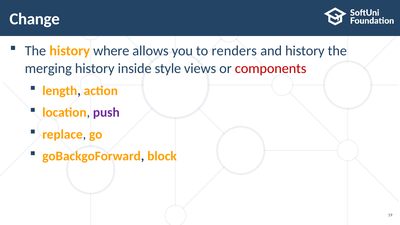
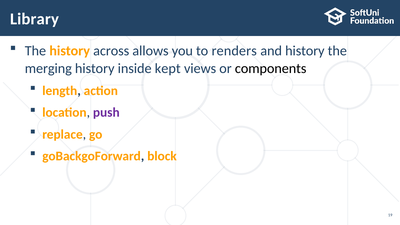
Change: Change -> Library (34, 19)
where: where -> across (111, 51)
style: style -> kept (168, 69)
components colour: red -> black (271, 69)
